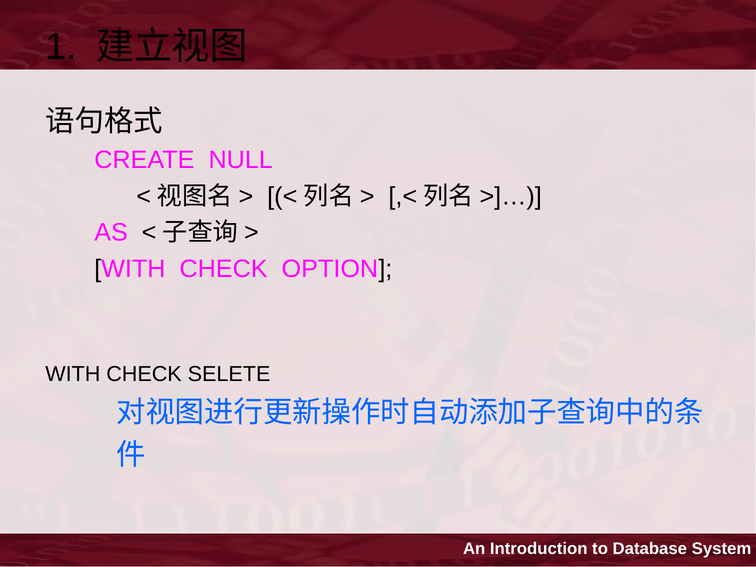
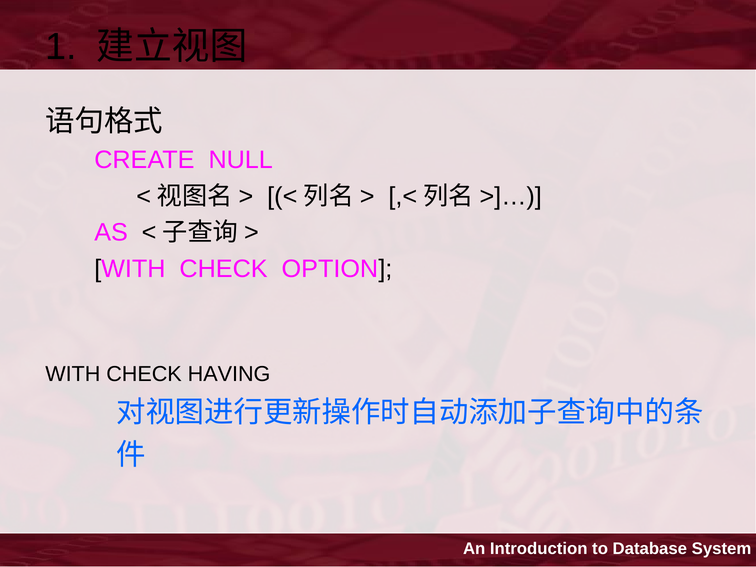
SELETE: SELETE -> HAVING (229, 374)
